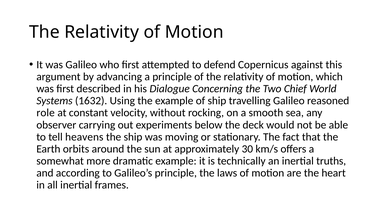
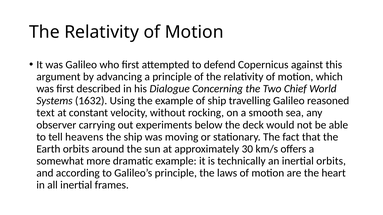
role: role -> text (46, 113)
inertial truths: truths -> orbits (331, 161)
